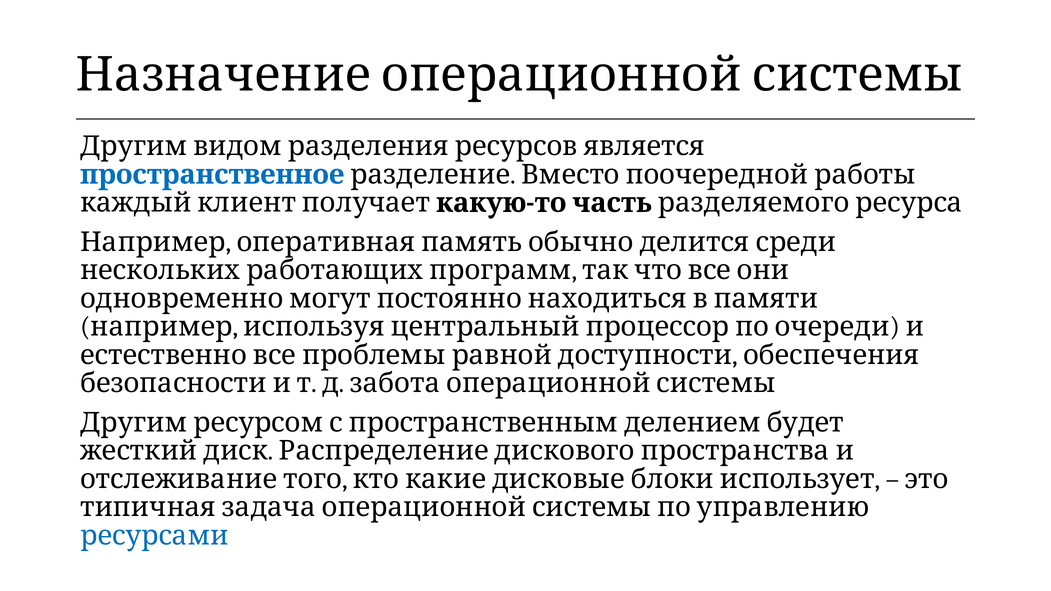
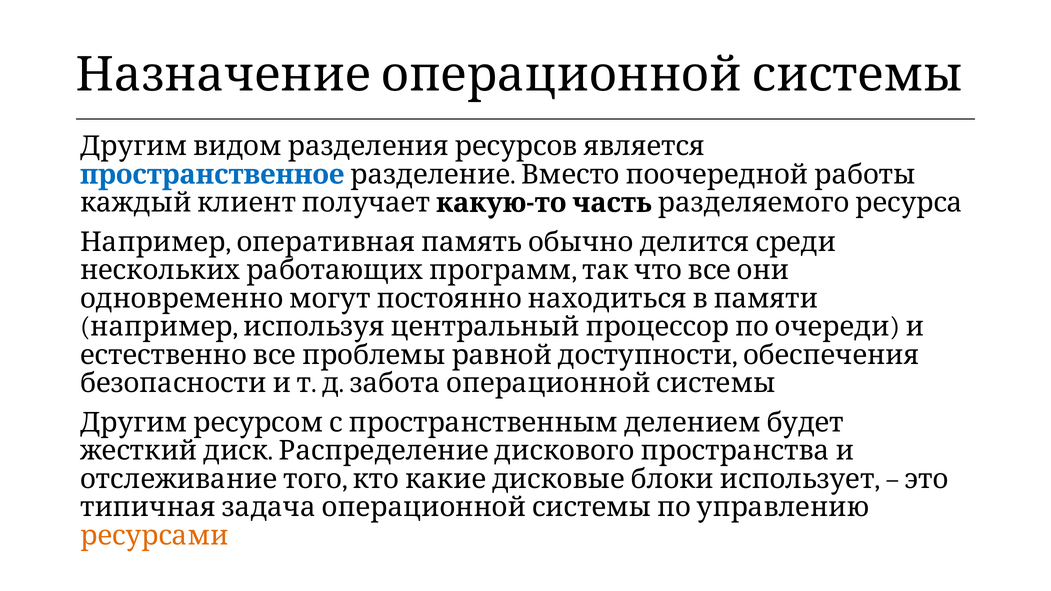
ресурсами colour: blue -> orange (154, 536)
